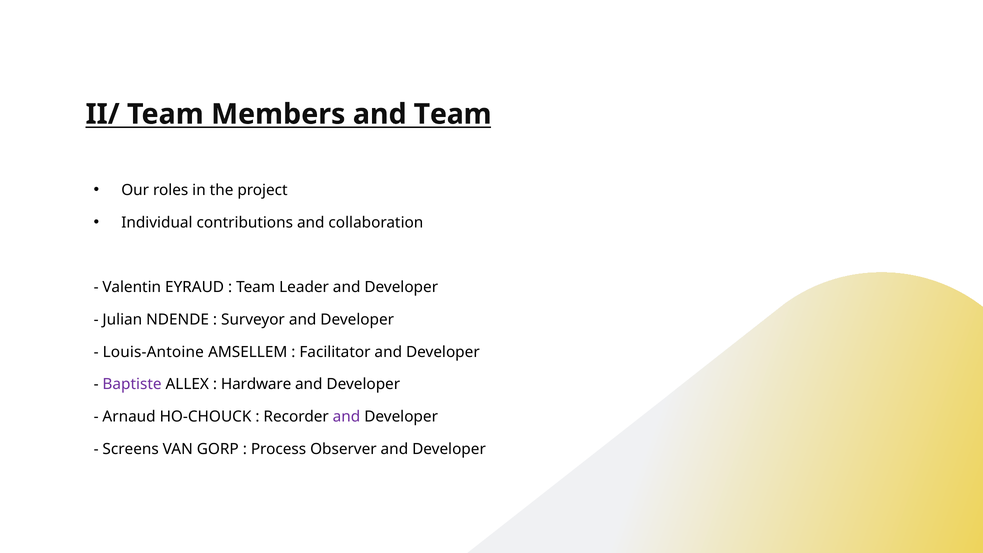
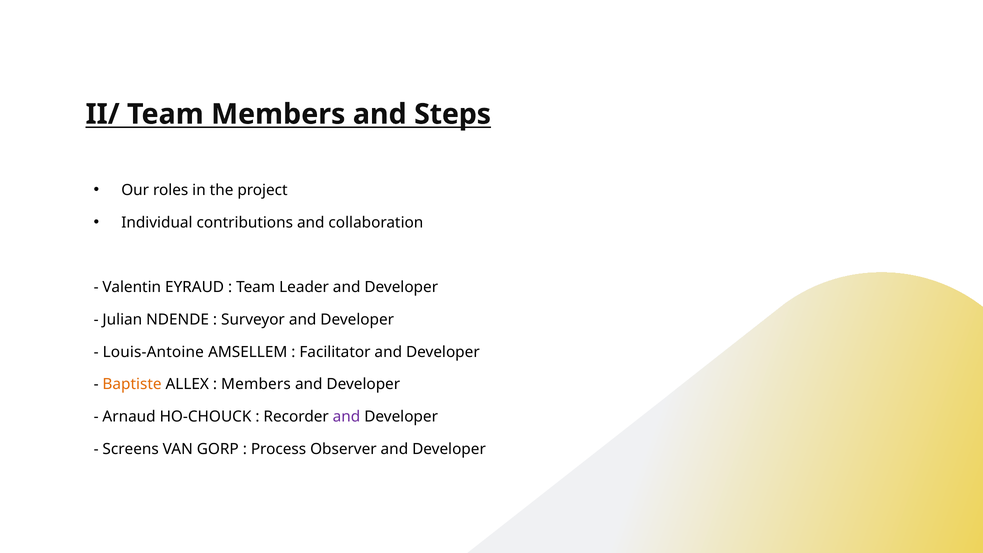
and Team: Team -> Steps (453, 114)
Baptiste colour: purple -> orange (132, 384)
Hardware: Hardware -> Members (256, 384)
